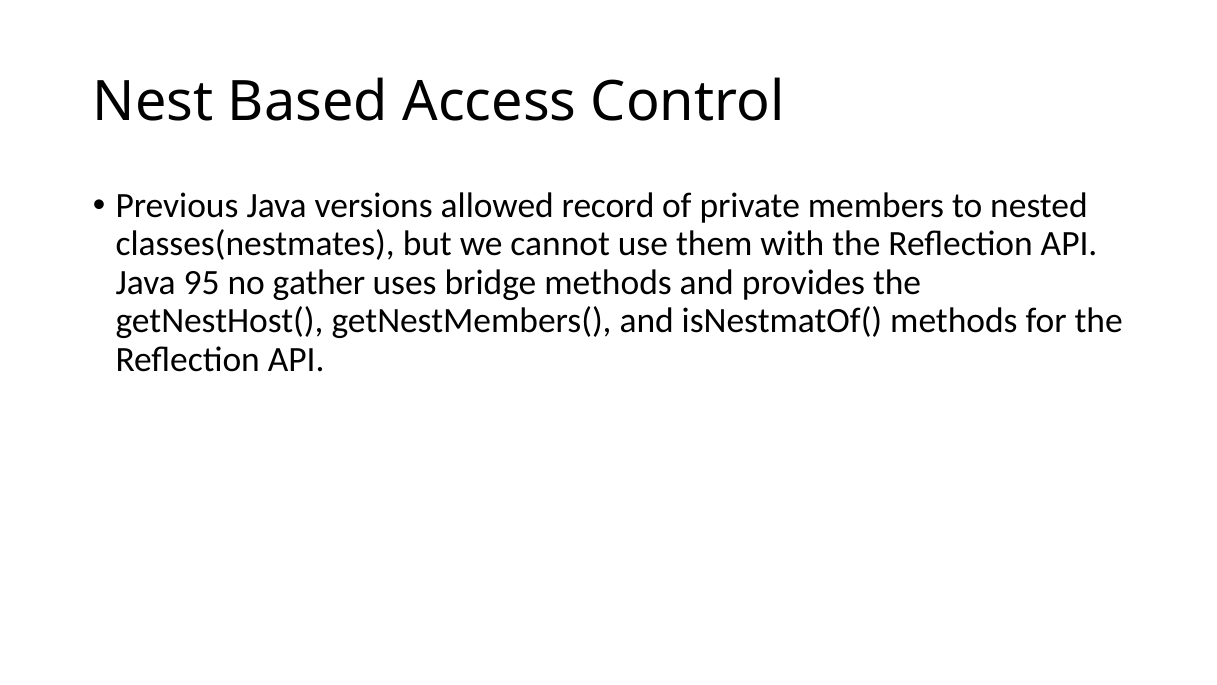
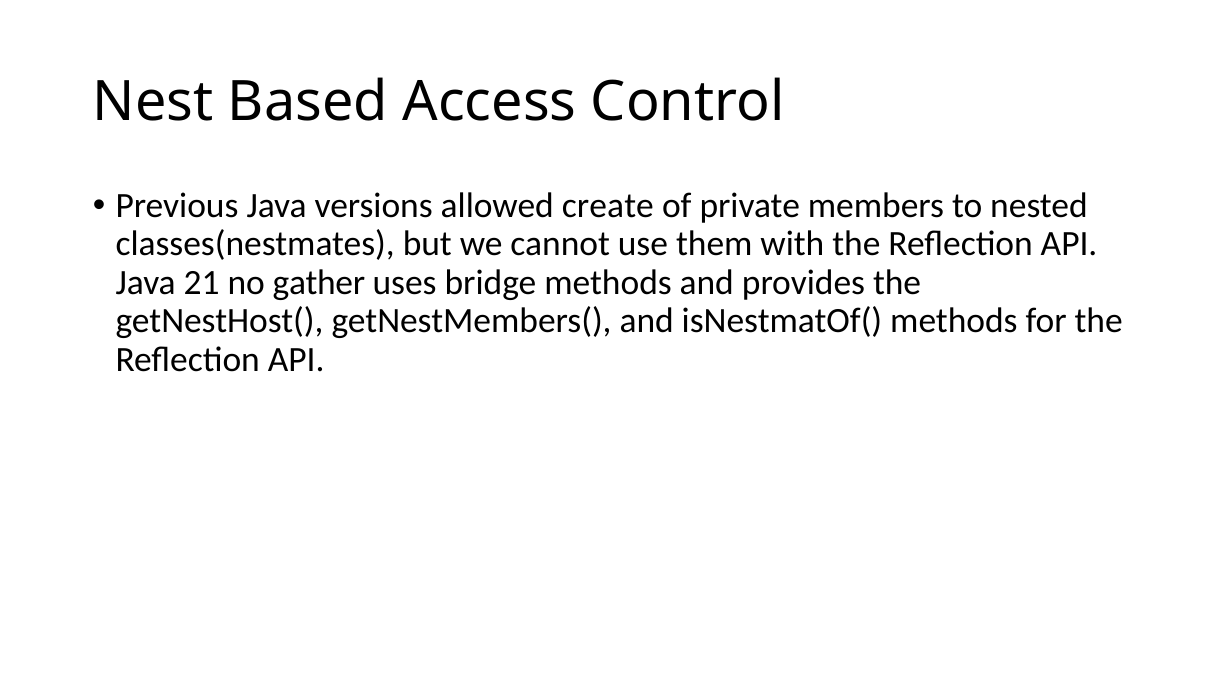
record: record -> create (608, 206)
95: 95 -> 21 (202, 282)
